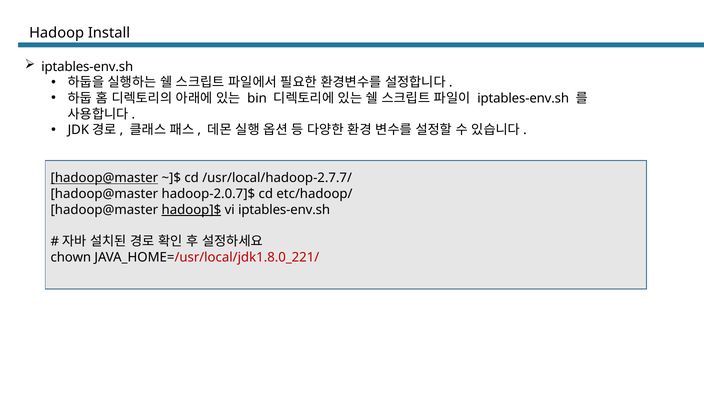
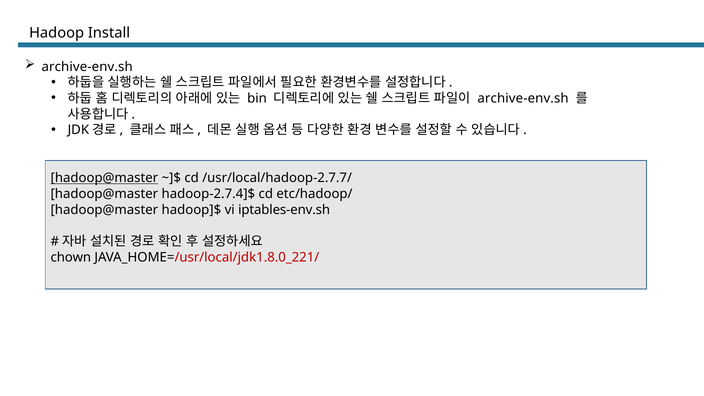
iptables-env.sh: iptables-env.sh -> archive-env.sh (87, 67)
iptables-env.sh: iptables-env.sh -> archive-env.sh (523, 98)
hadoop-2.0.7]$: hadoop-2.0.7]$ -> hadoop-2.7.4]$ (208, 194)
hadoop]$ underline: present -> none (191, 210)
